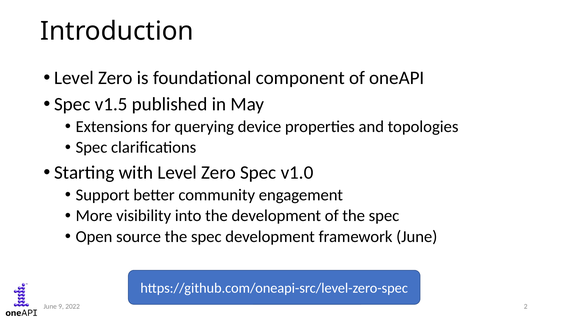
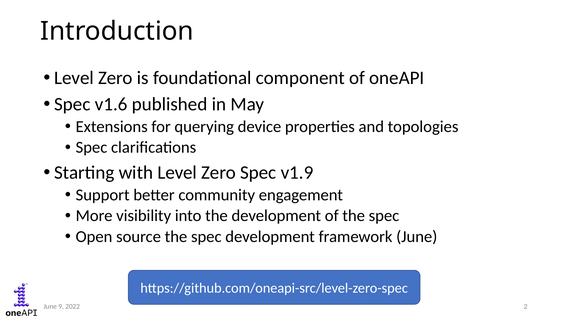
v1.5: v1.5 -> v1.6 (111, 104)
v1.0: v1.0 -> v1.9 (297, 173)
